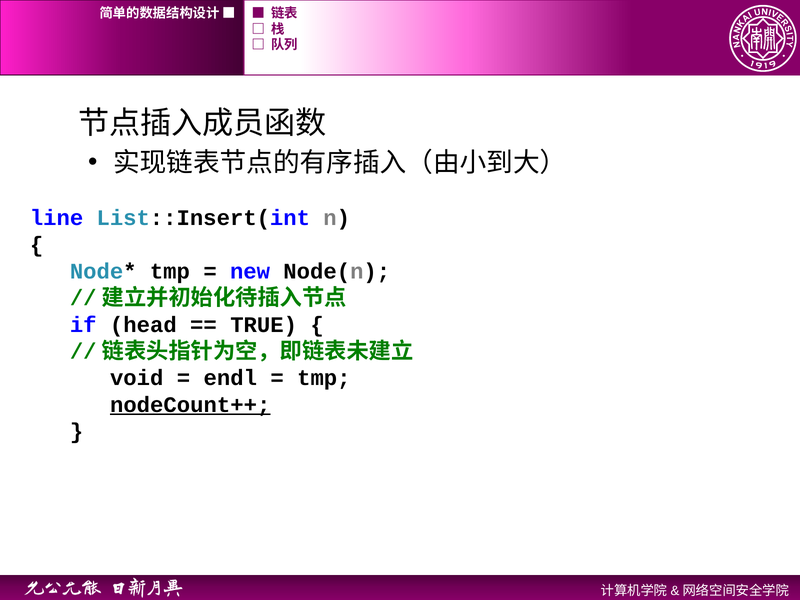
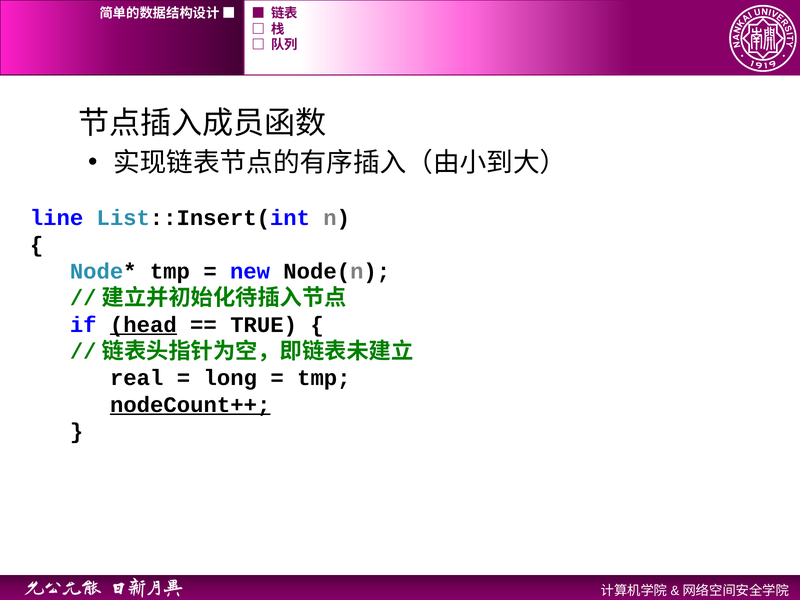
head underline: none -> present (143, 325)
void: void -> real (137, 378)
endl: endl -> long (230, 378)
